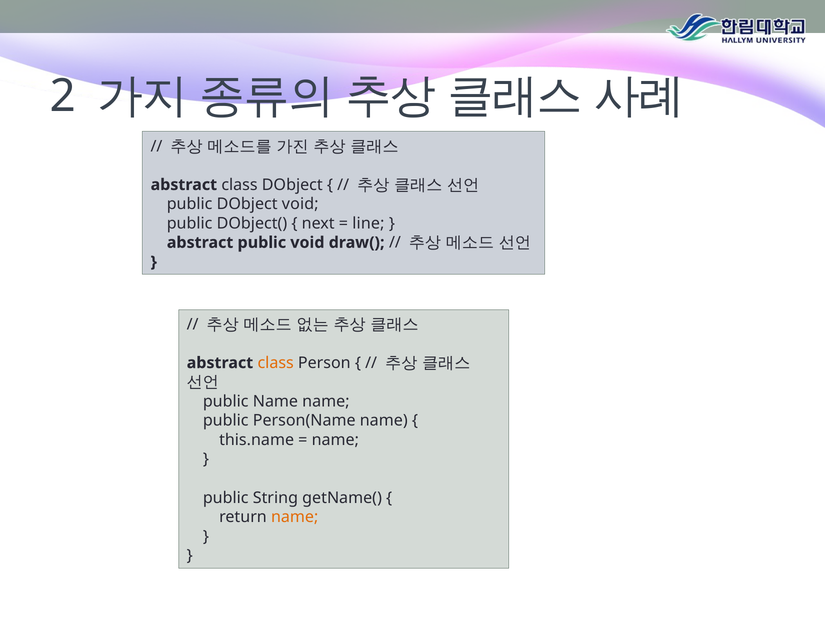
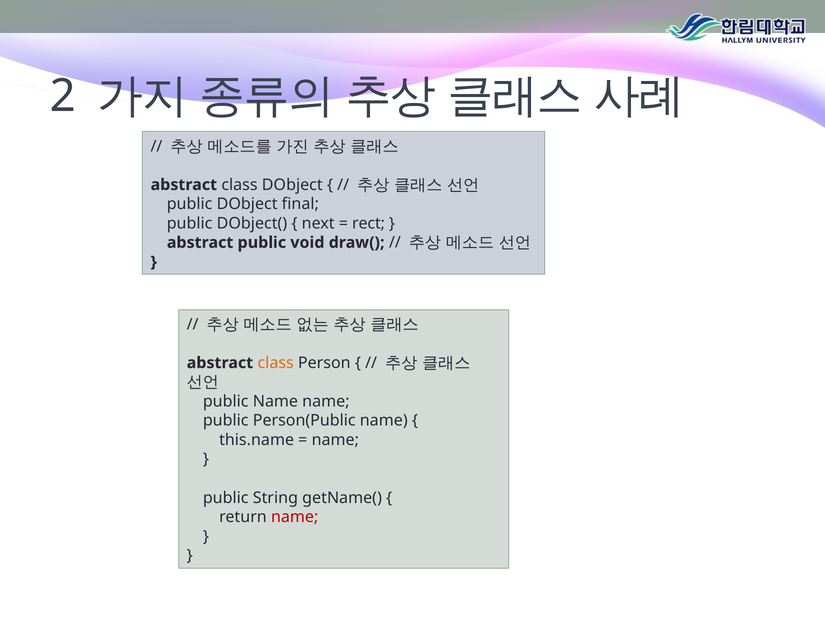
DObject void: void -> final (300, 204)
line: line -> rect (369, 223)
Person(Name: Person(Name -> Person(Public (304, 420)
name colour: orange -> red (295, 517)
